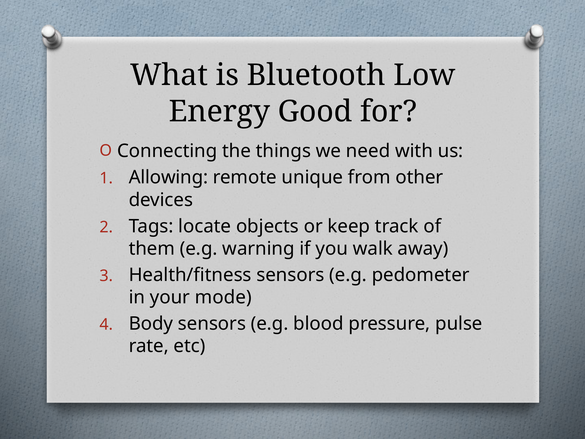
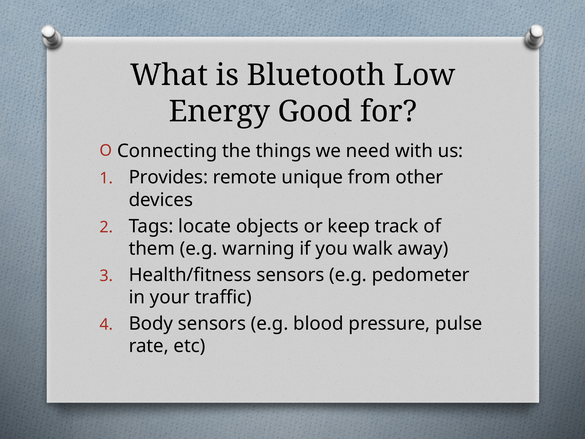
Allowing: Allowing -> Provides (168, 177)
mode: mode -> traffic (223, 297)
